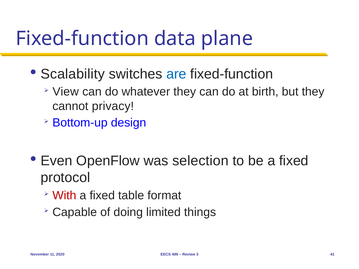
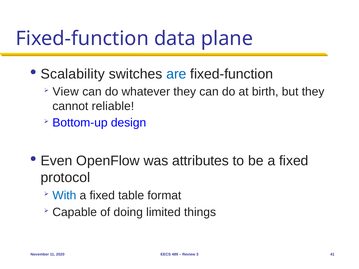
privacy: privacy -> reliable (113, 106)
selection: selection -> attributes (201, 161)
With colour: red -> blue (64, 196)
